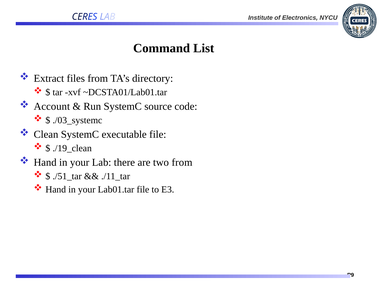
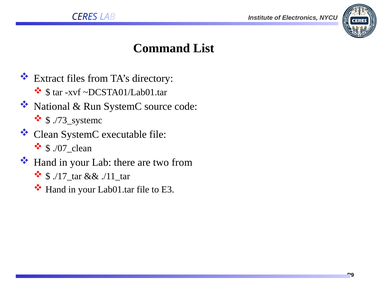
Account: Account -> National (52, 106)
./03_systemc: ./03_systemc -> ./73_systemc (77, 120)
./19_clean: ./19_clean -> ./07_clean (72, 148)
./51_tar: ./51_tar -> ./17_tar (67, 176)
